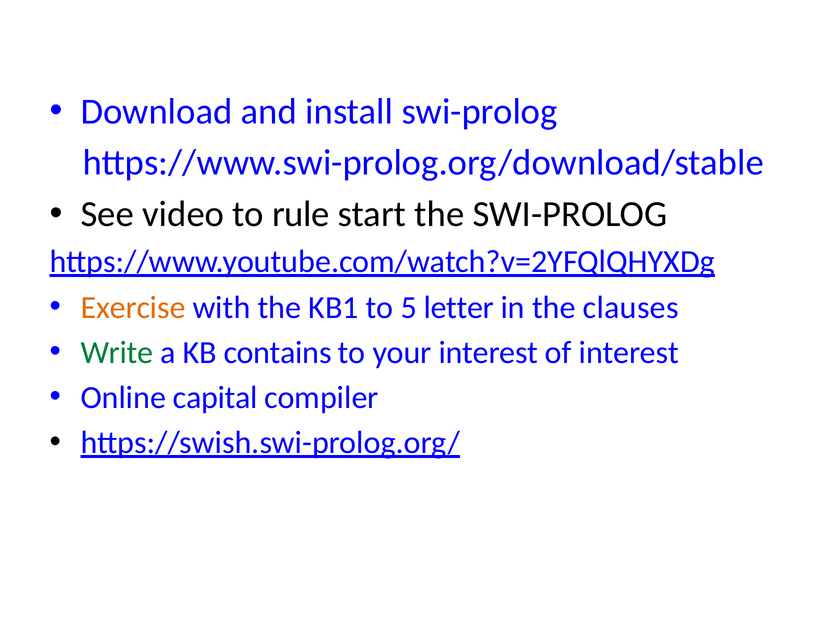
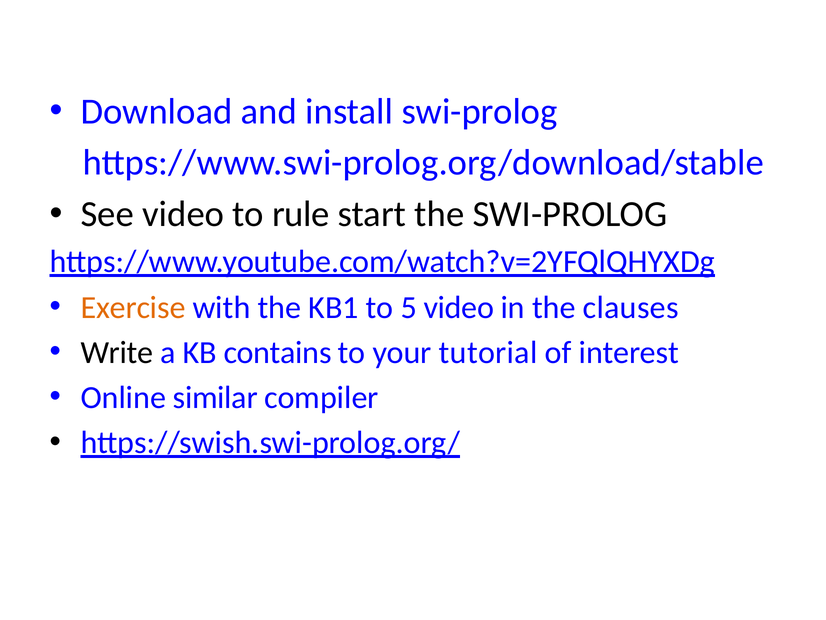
5 letter: letter -> video (459, 307)
Write colour: green -> black (117, 352)
your interest: interest -> tutorial (488, 352)
capital: capital -> similar (215, 397)
